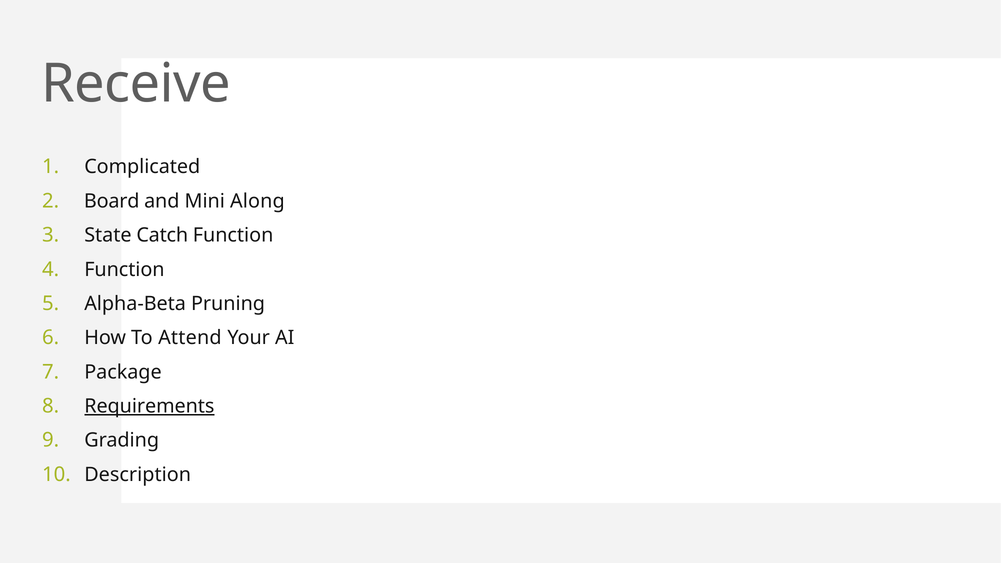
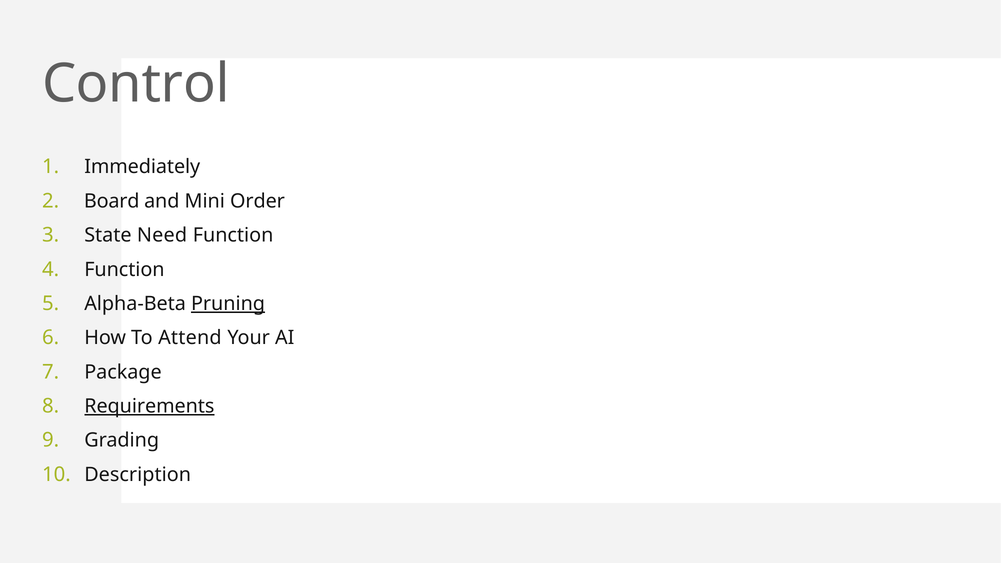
Receive: Receive -> Control (136, 84)
Complicated: Complicated -> Immediately (142, 167)
Along: Along -> Order (258, 201)
Catch: Catch -> Need (162, 235)
Pruning underline: none -> present (228, 304)
